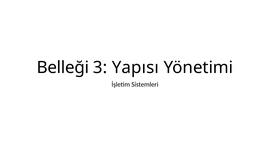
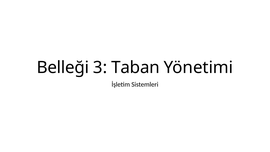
Yapısı: Yapısı -> Taban (136, 67)
